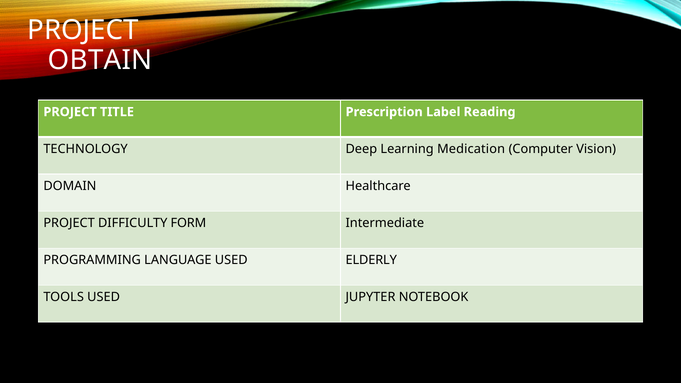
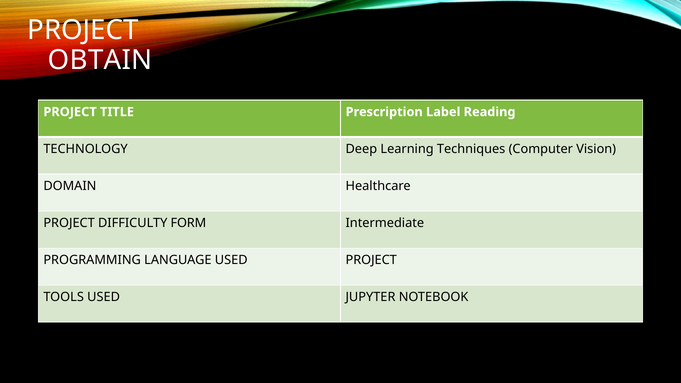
Medication: Medication -> Techniques (471, 149)
USED ELDERLY: ELDERLY -> PROJECT (371, 260)
